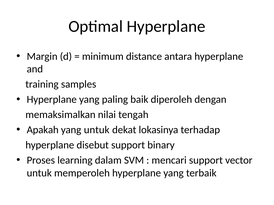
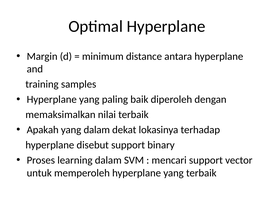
nilai tengah: tengah -> terbaik (133, 115)
yang untuk: untuk -> dalam (97, 130)
